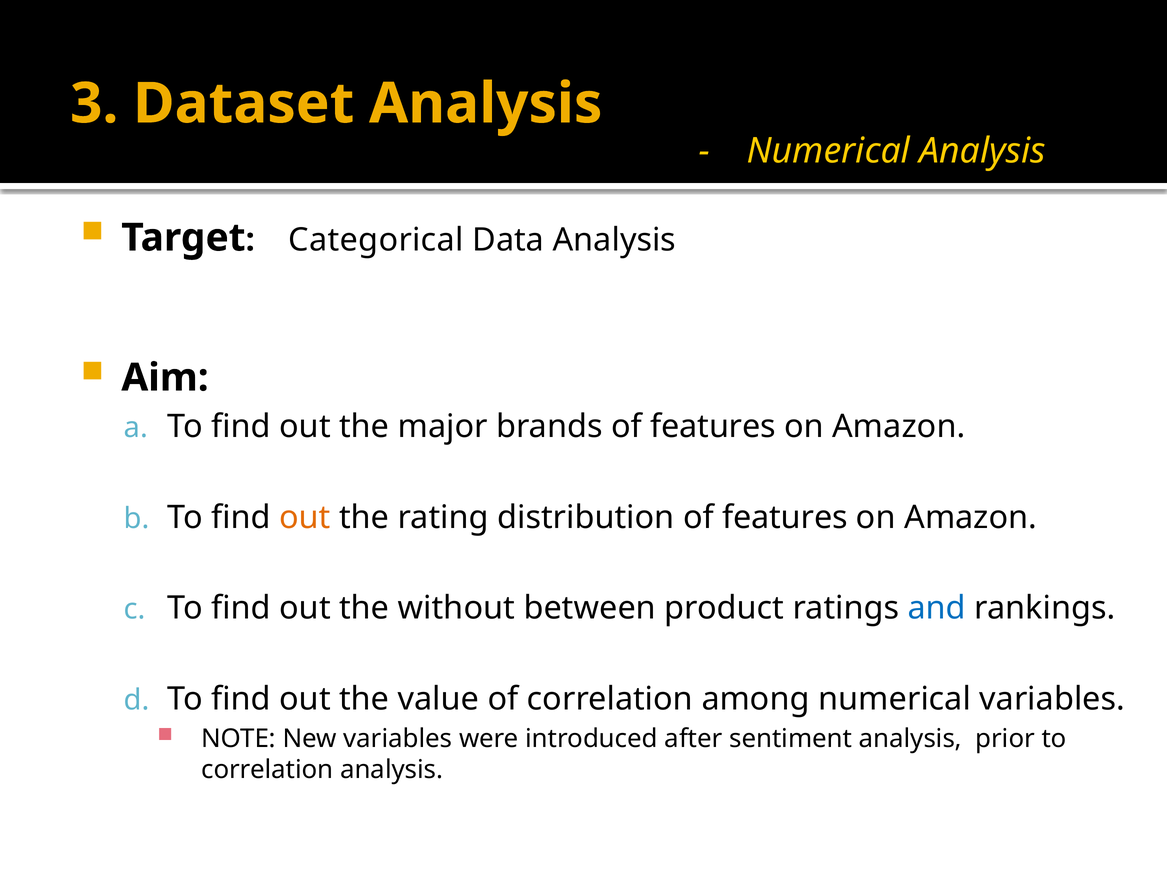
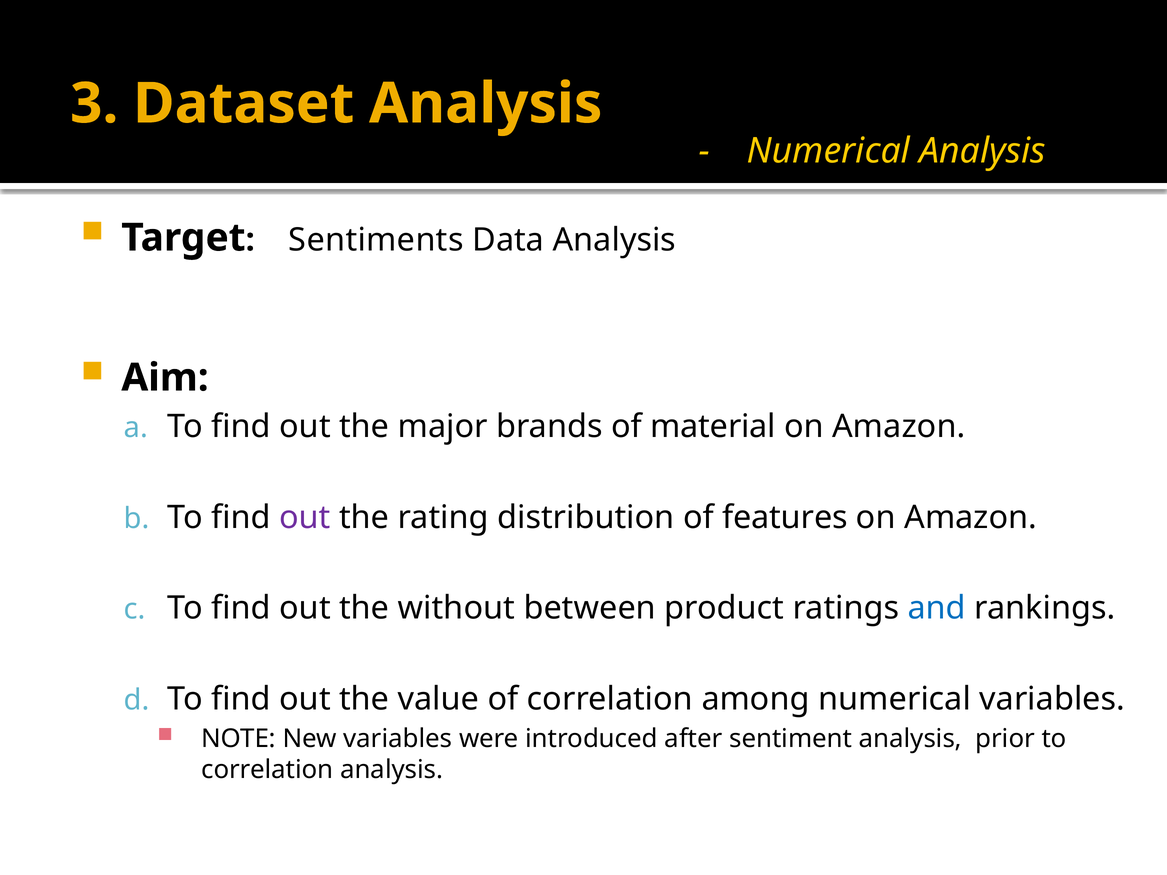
Categorical: Categorical -> Sentiments (376, 240)
brands of features: features -> material (713, 427)
out colour: orange -> purple (305, 518)
